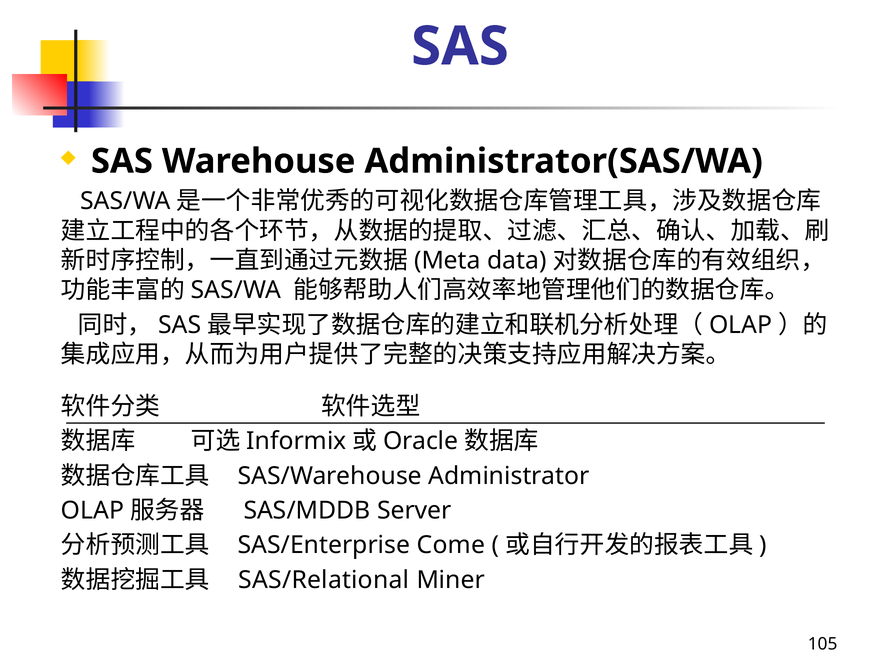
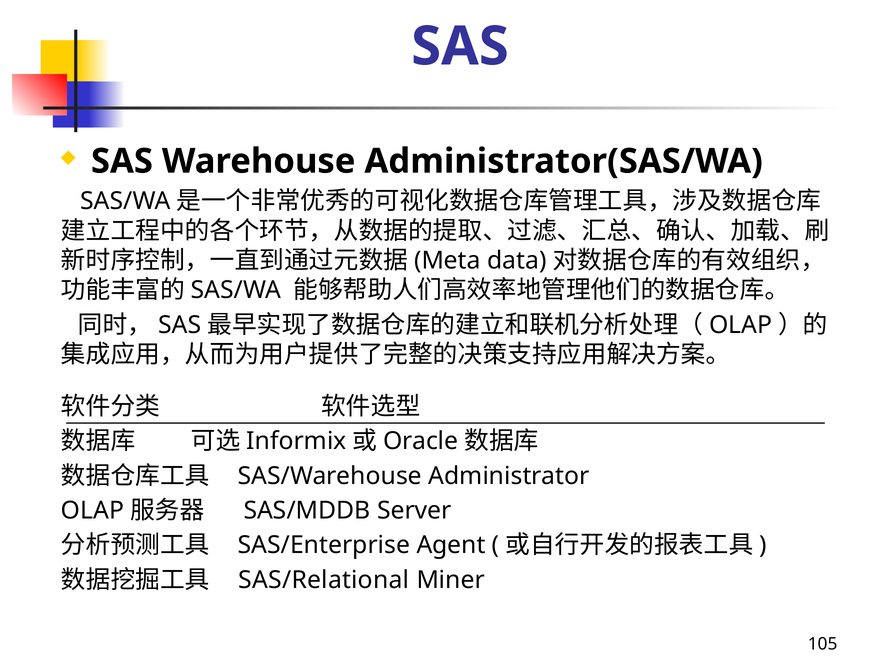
Come: Come -> Agent (451, 545)
